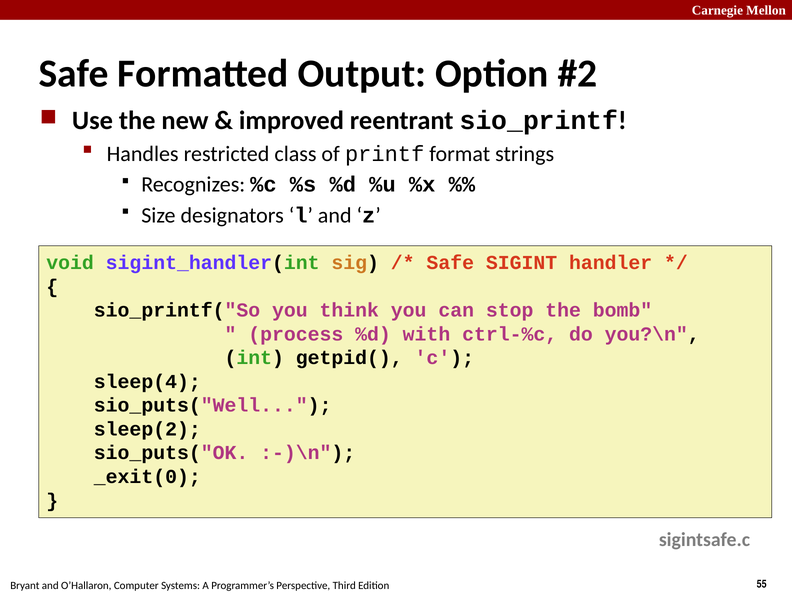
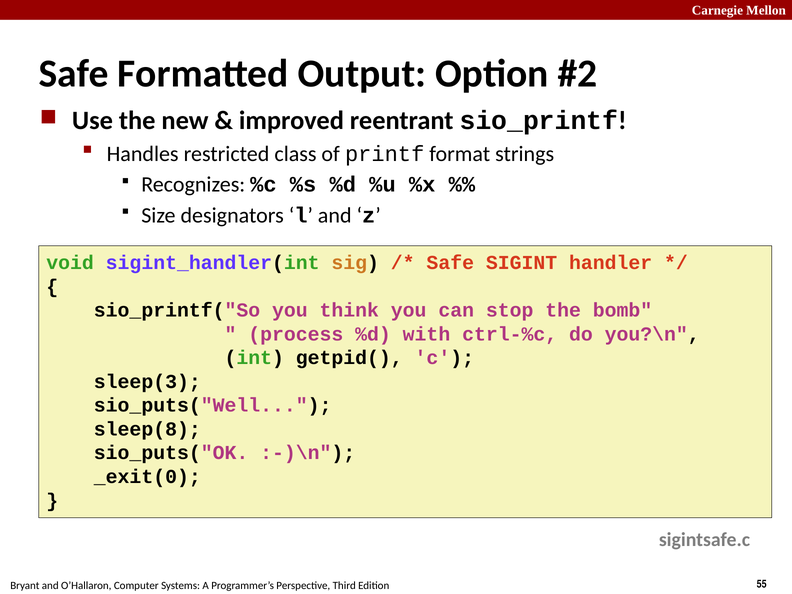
sleep(4: sleep(4 -> sleep(3 (147, 382)
sleep(2: sleep(2 -> sleep(8 (147, 429)
